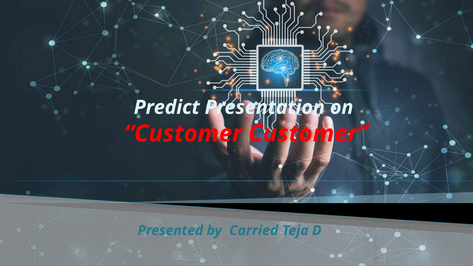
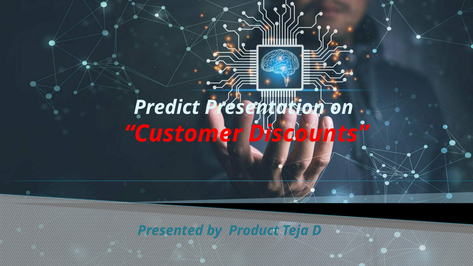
Customer Customer: Customer -> Discounts (308, 134)
Carried: Carried -> Product (254, 231)
